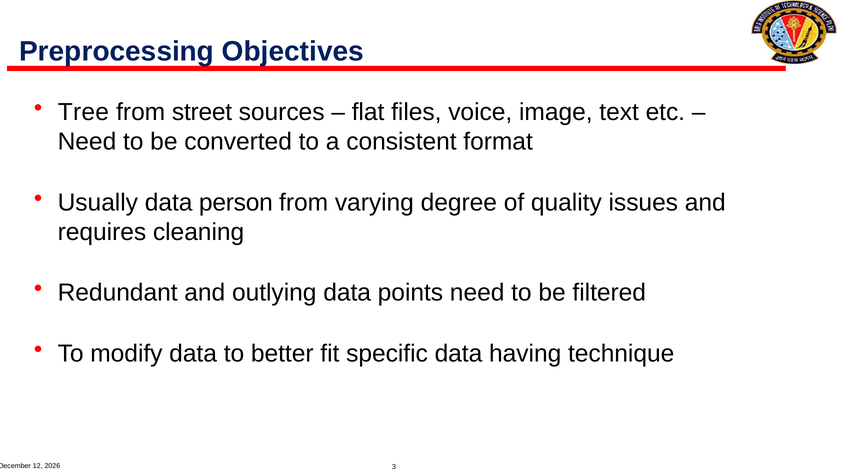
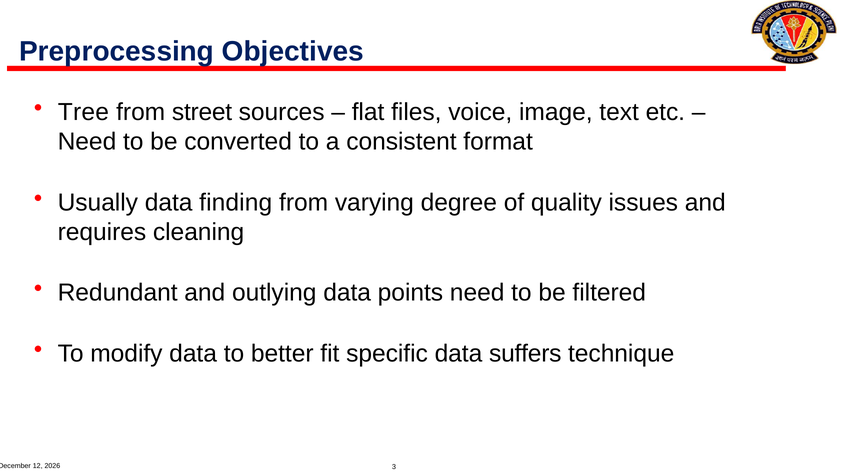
person: person -> finding (236, 202)
having: having -> suffers (525, 353)
